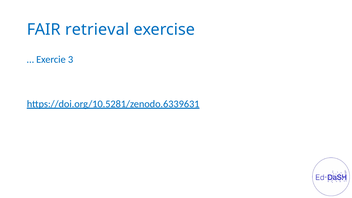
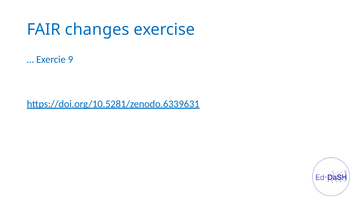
retrieval: retrieval -> changes (97, 30)
3: 3 -> 9 (71, 59)
